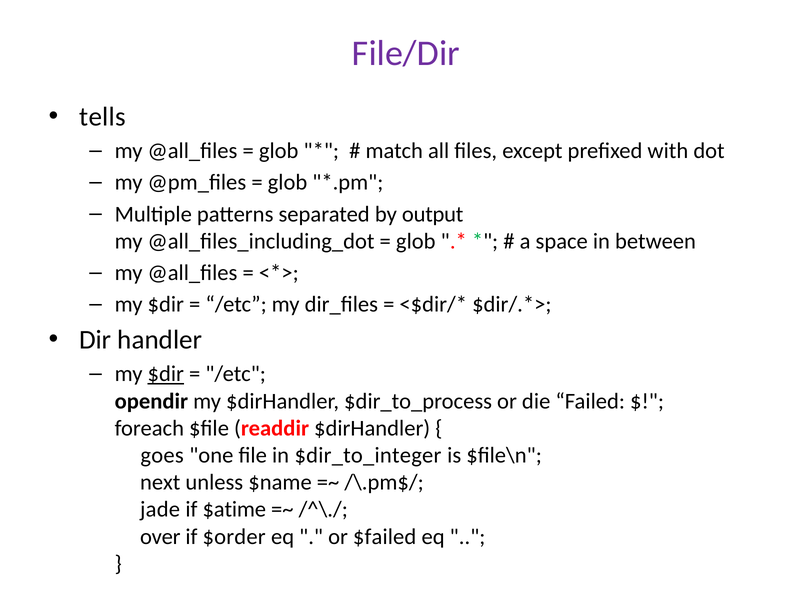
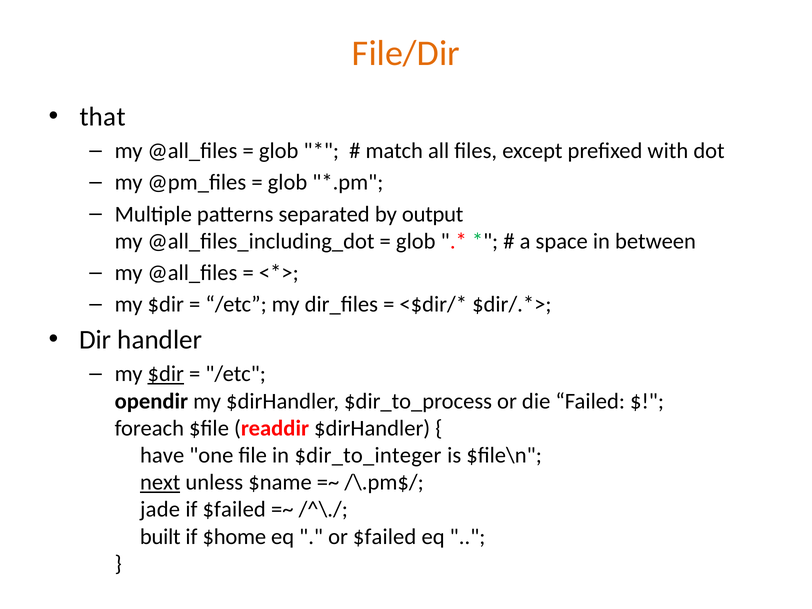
File/Dir colour: purple -> orange (406, 53)
tells: tells -> that (103, 117)
goes: goes -> have (162, 455)
next underline: none -> present (160, 482)
if $atime: $atime -> $failed (234, 510)
over: over -> built (160, 537)
$order: $order -> $home (234, 537)
